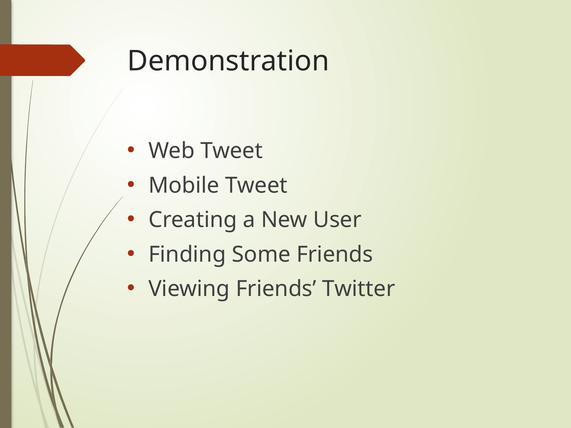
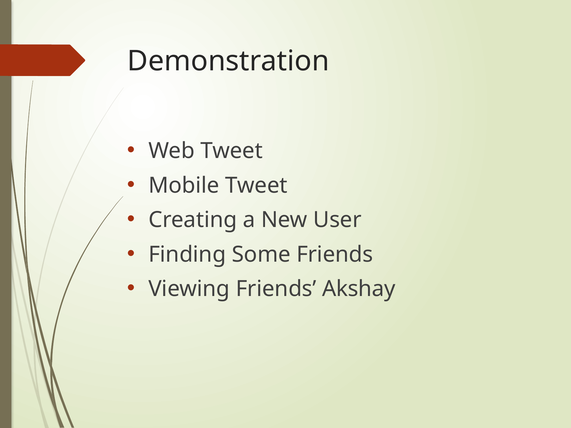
Twitter: Twitter -> Akshay (359, 289)
